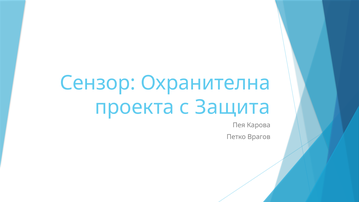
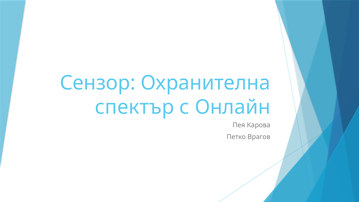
проекта: проекта -> спектър (134, 107)
Защита: Защита -> Онлайн (233, 107)
